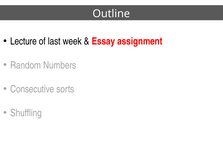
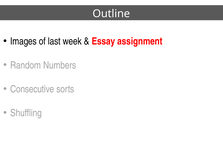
Lecture: Lecture -> Images (23, 41)
